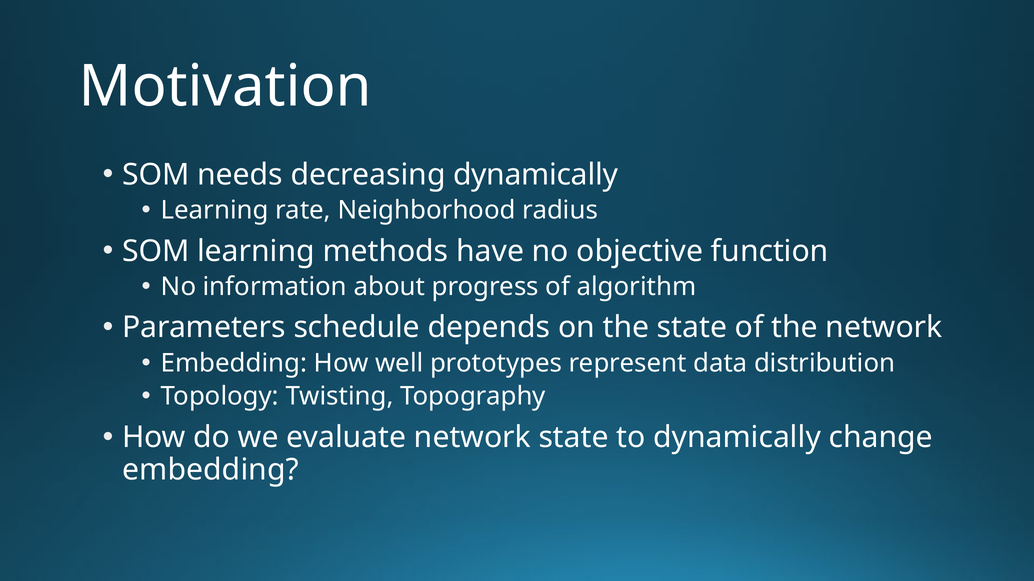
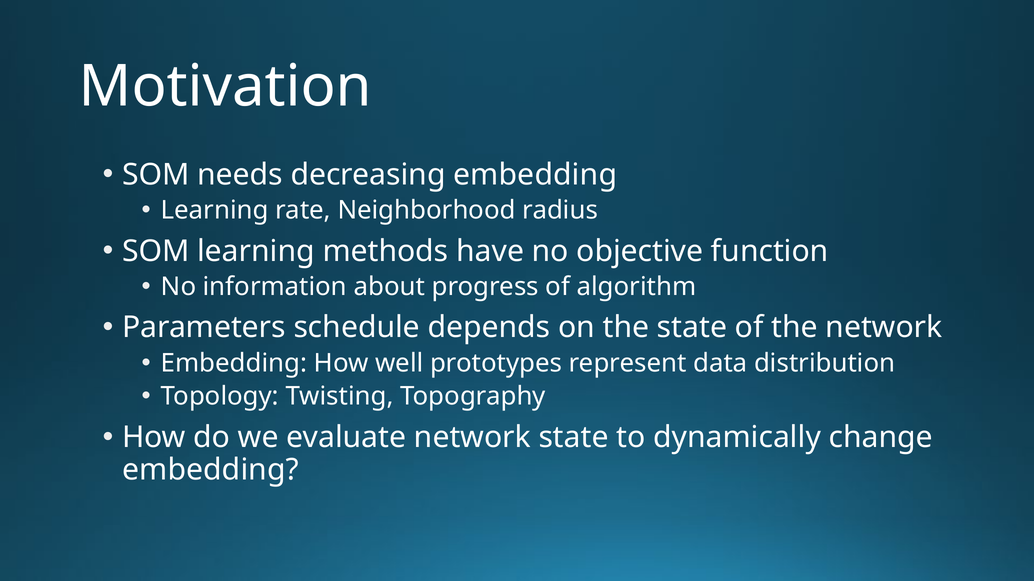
decreasing dynamically: dynamically -> embedding (535, 175)
